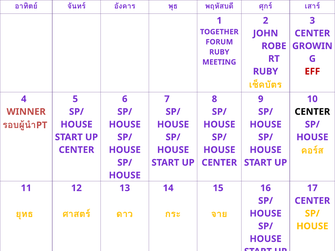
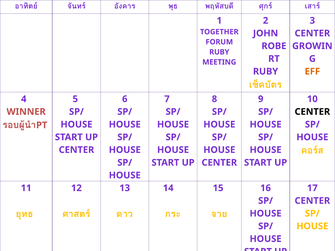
EFF colour: red -> orange (312, 72)
